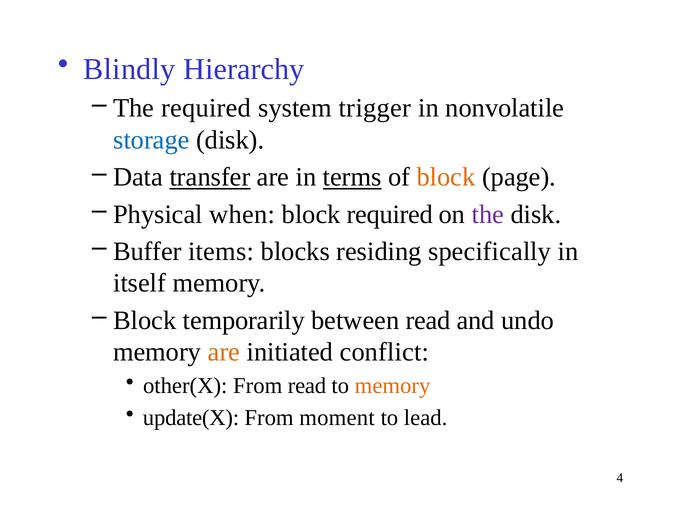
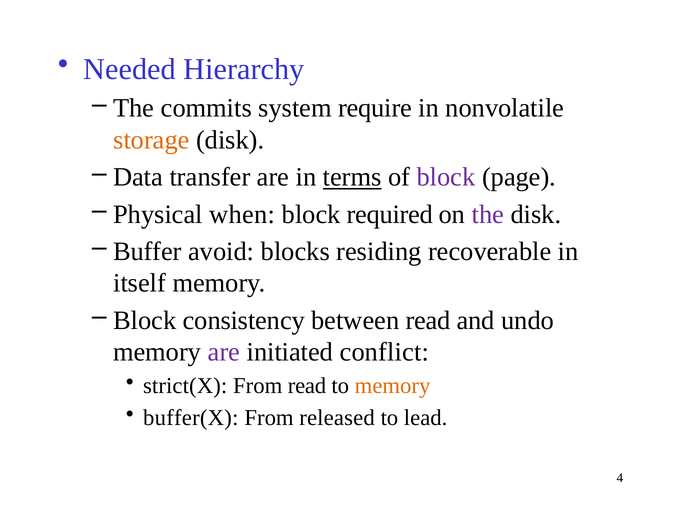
Blindly: Blindly -> Needed (130, 69)
The required: required -> commits (206, 108)
trigger: trigger -> require (375, 108)
storage colour: blue -> orange (151, 140)
transfer underline: present -> none (210, 177)
block colour: orange -> purple (446, 177)
items: items -> avoid (221, 251)
specifically: specifically -> recoverable (490, 251)
temporarily: temporarily -> consistency (244, 320)
are colour: orange -> purple (224, 352)
other(X: other(X -> strict(X (185, 386)
update(X: update(X -> buffer(X (191, 418)
moment: moment -> released (337, 418)
